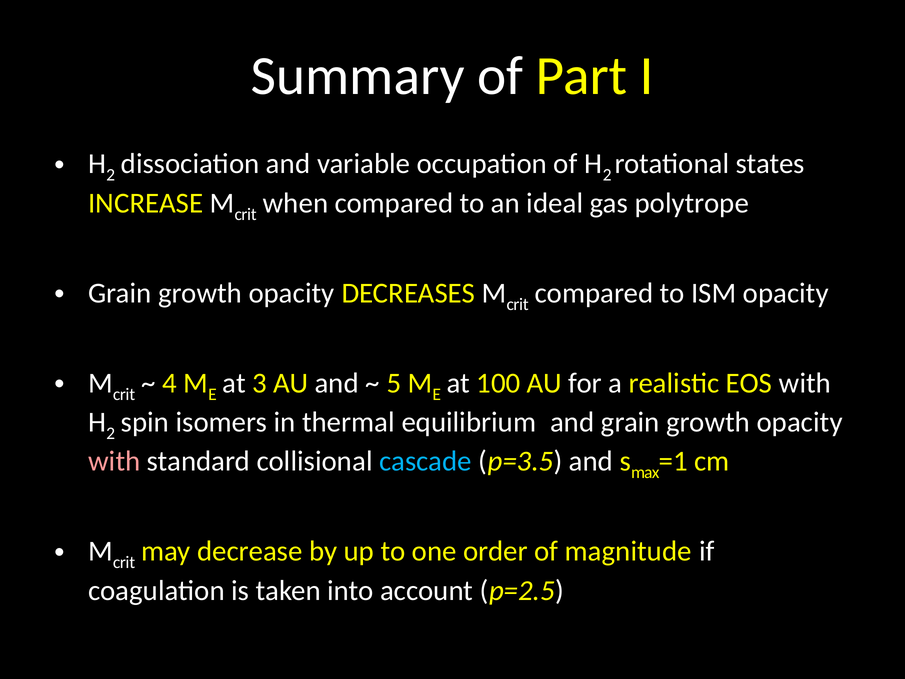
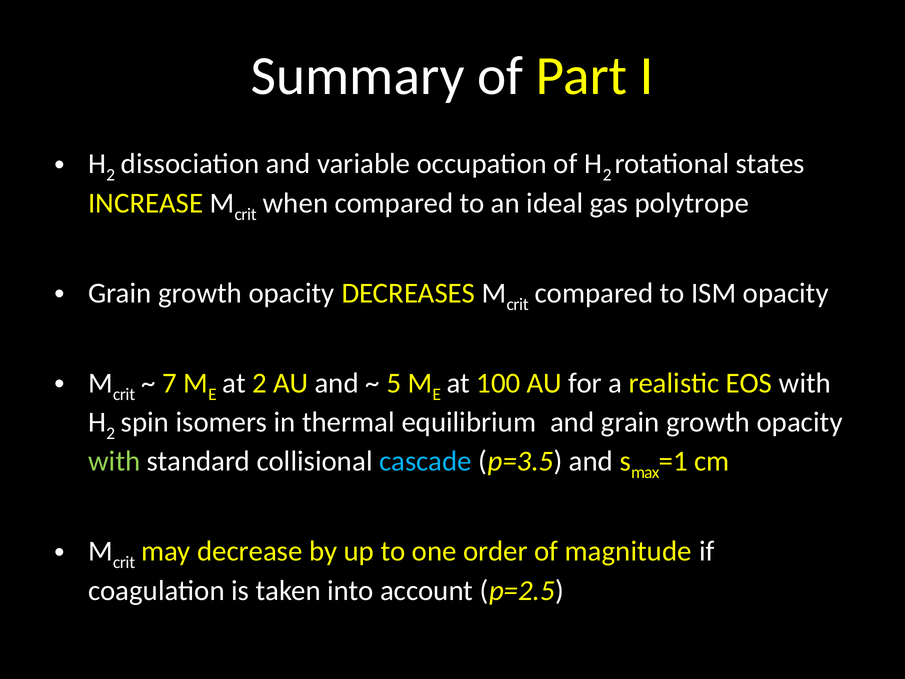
4: 4 -> 7 (169, 383)
at 3: 3 -> 2 (259, 383)
with colour: pink -> light green (114, 461)
